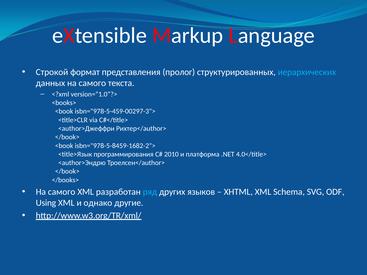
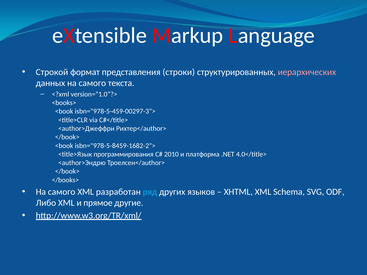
пролог: пролог -> строки (179, 72)
иерархических colour: light blue -> pink (307, 72)
Using: Using -> Либо (46, 203)
однако: однако -> прямое (98, 203)
